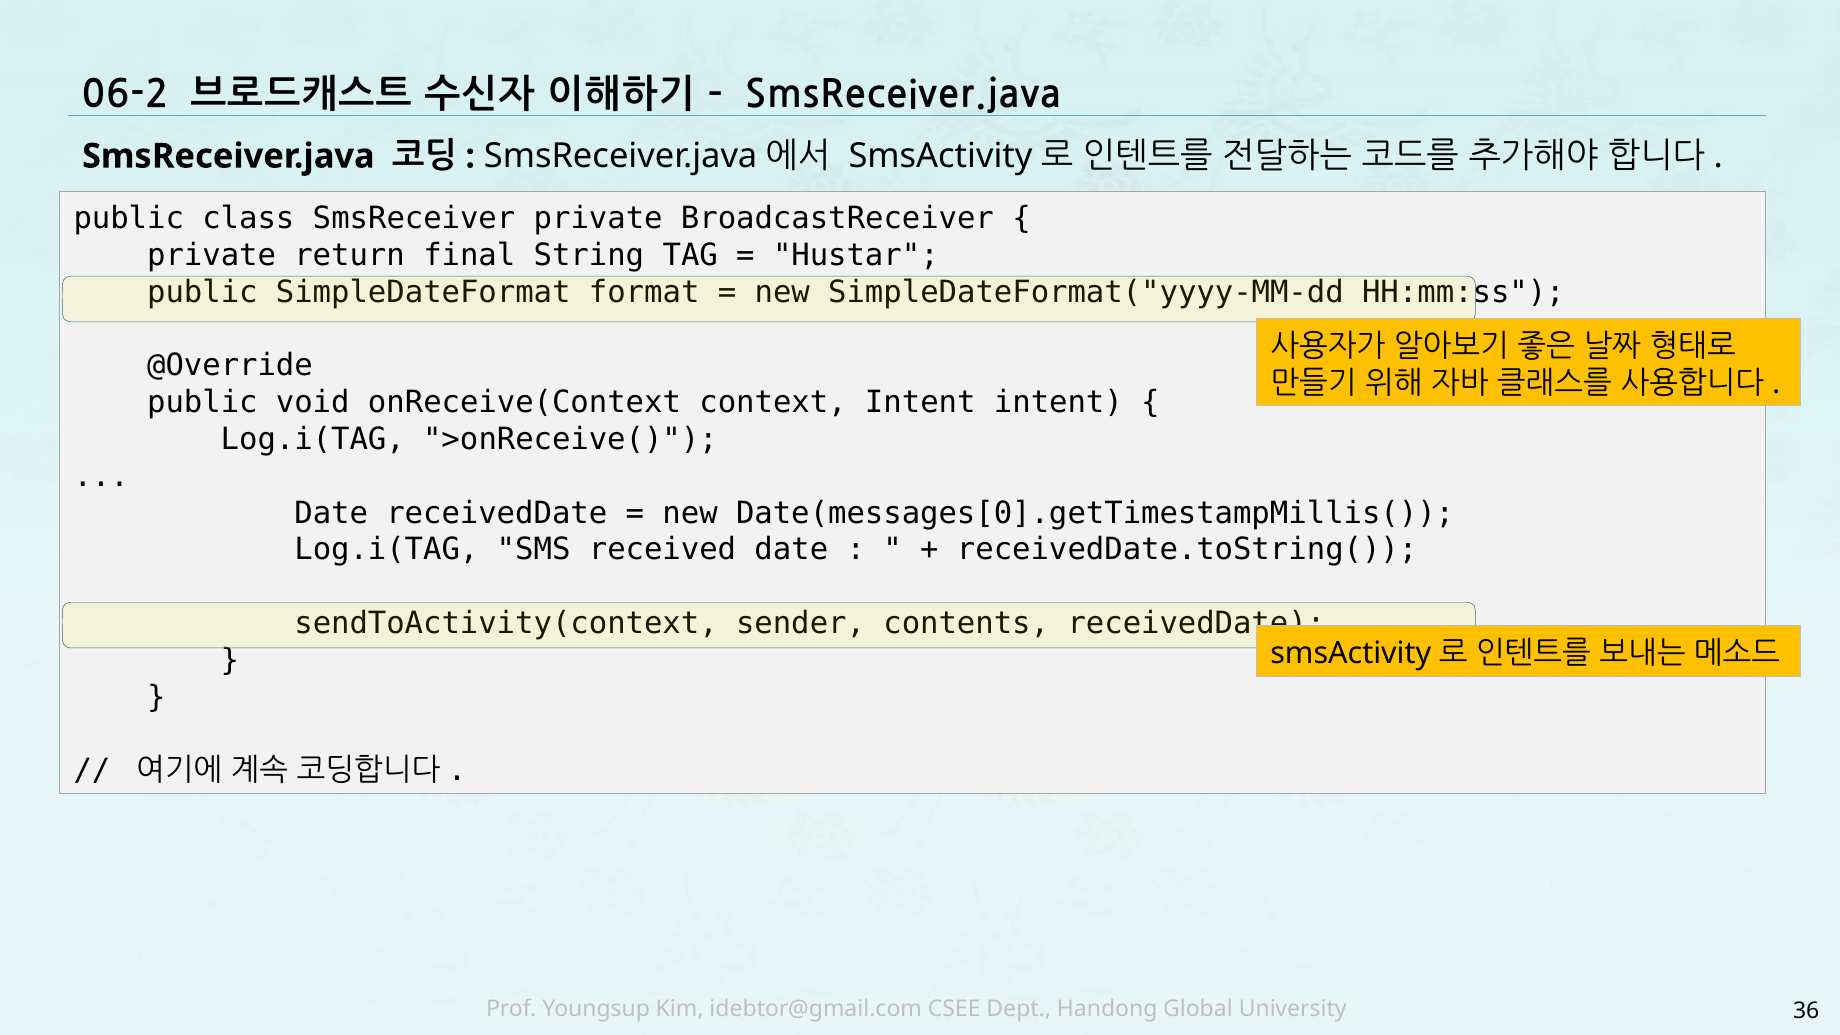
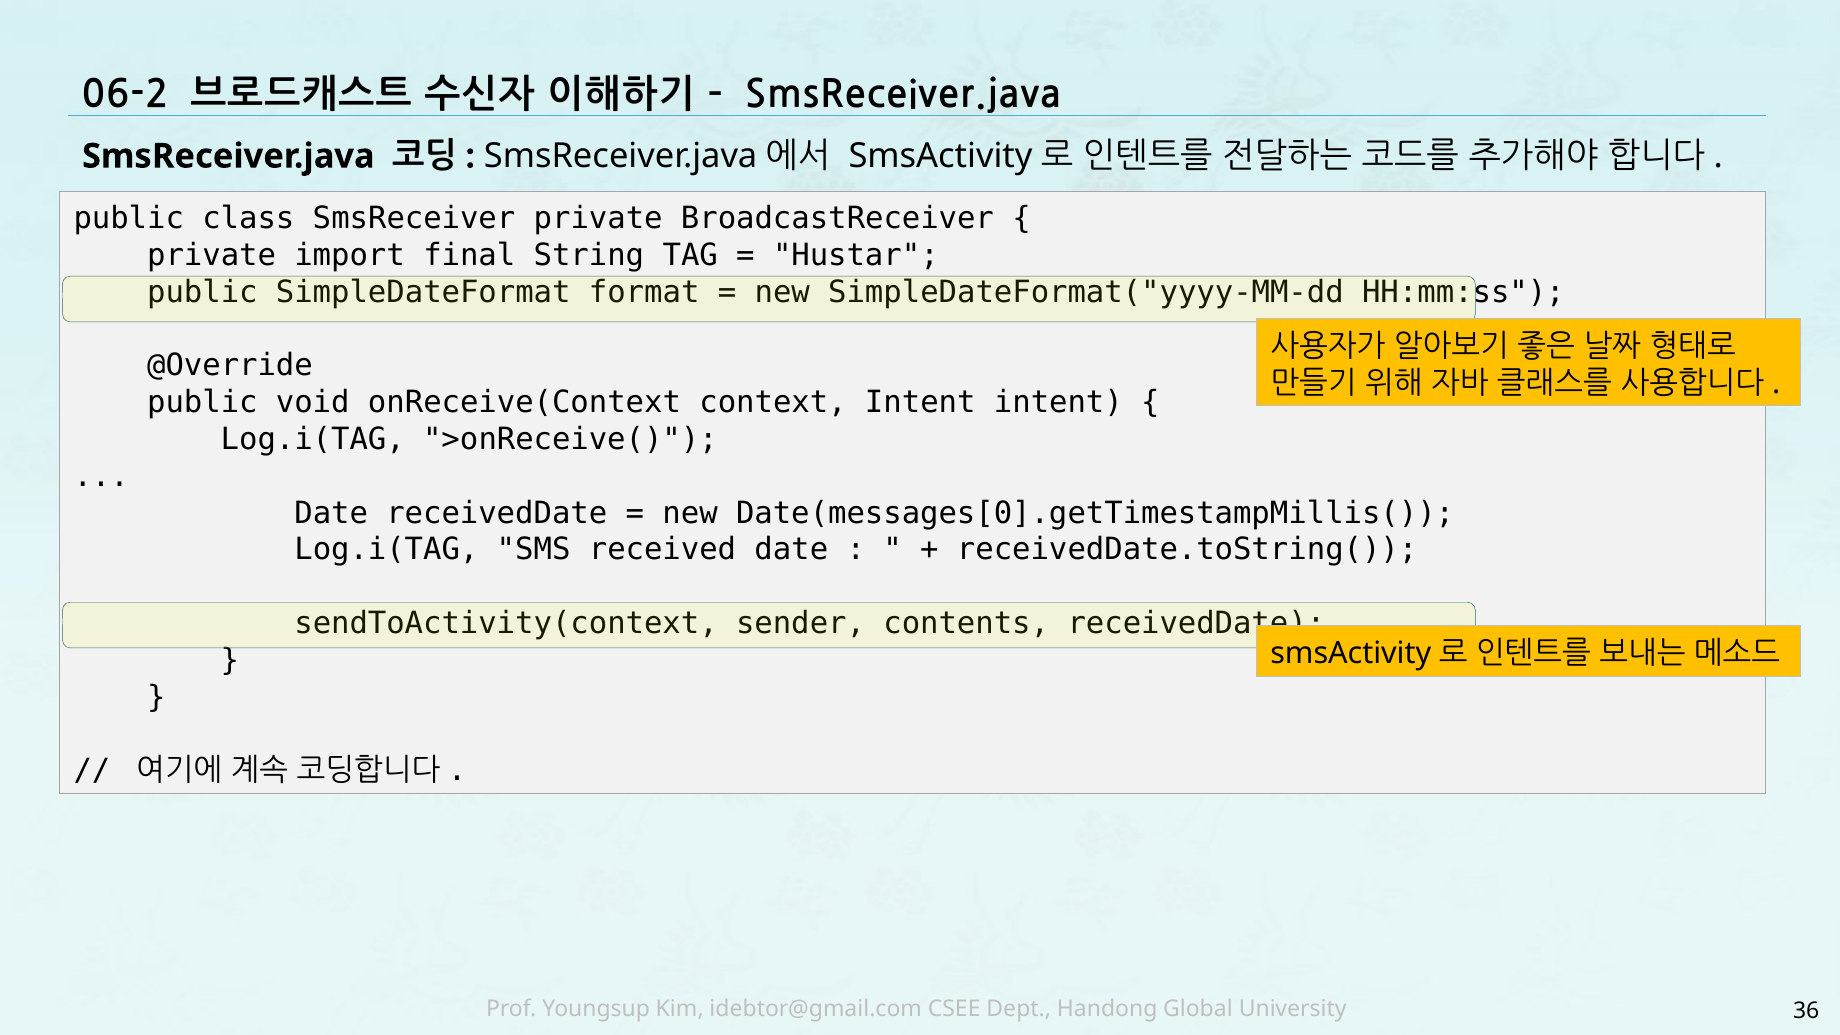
return: return -> import (350, 256)
